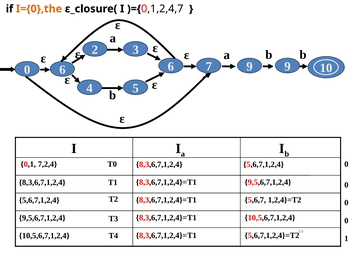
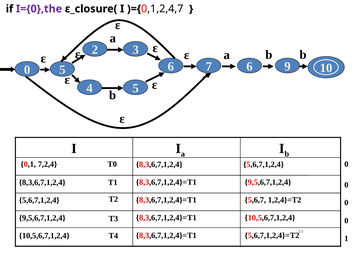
I={0},the colour: orange -> purple (39, 9)
7 9: 9 -> 6 (249, 66)
0 6: 6 -> 5 (62, 70)
